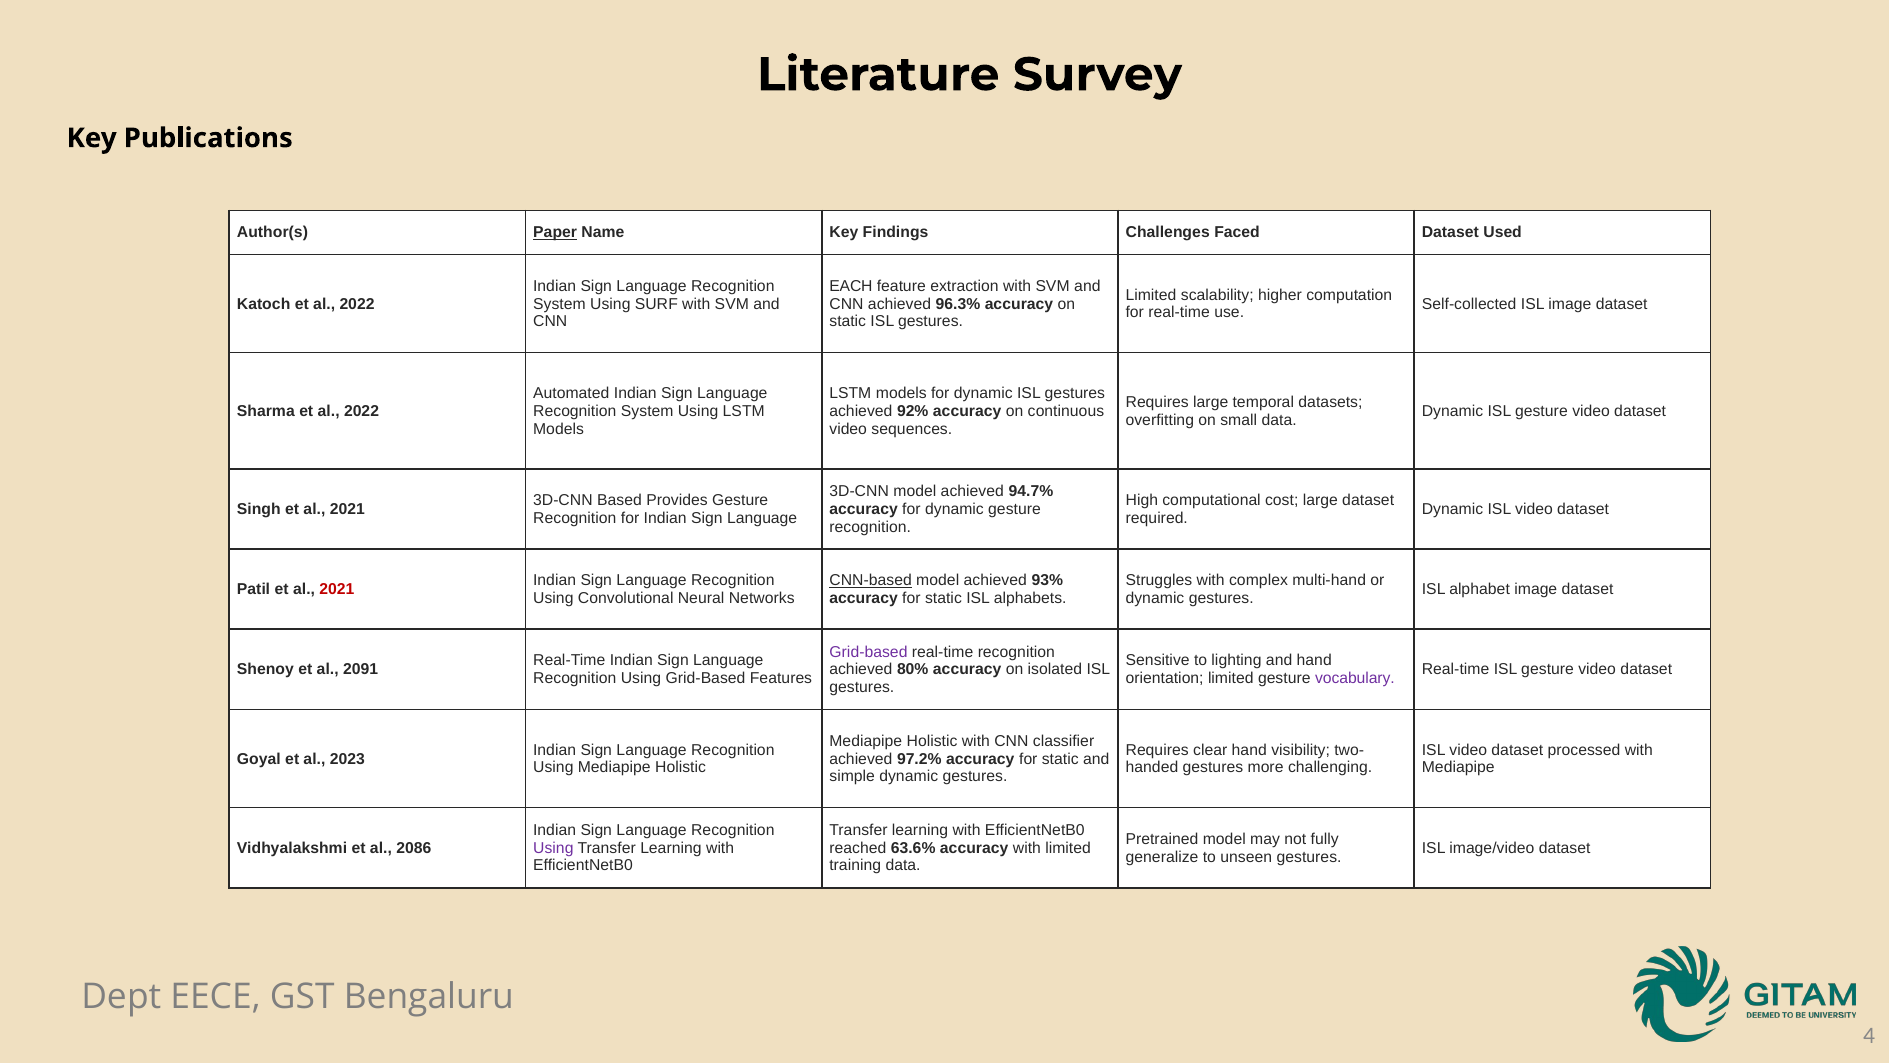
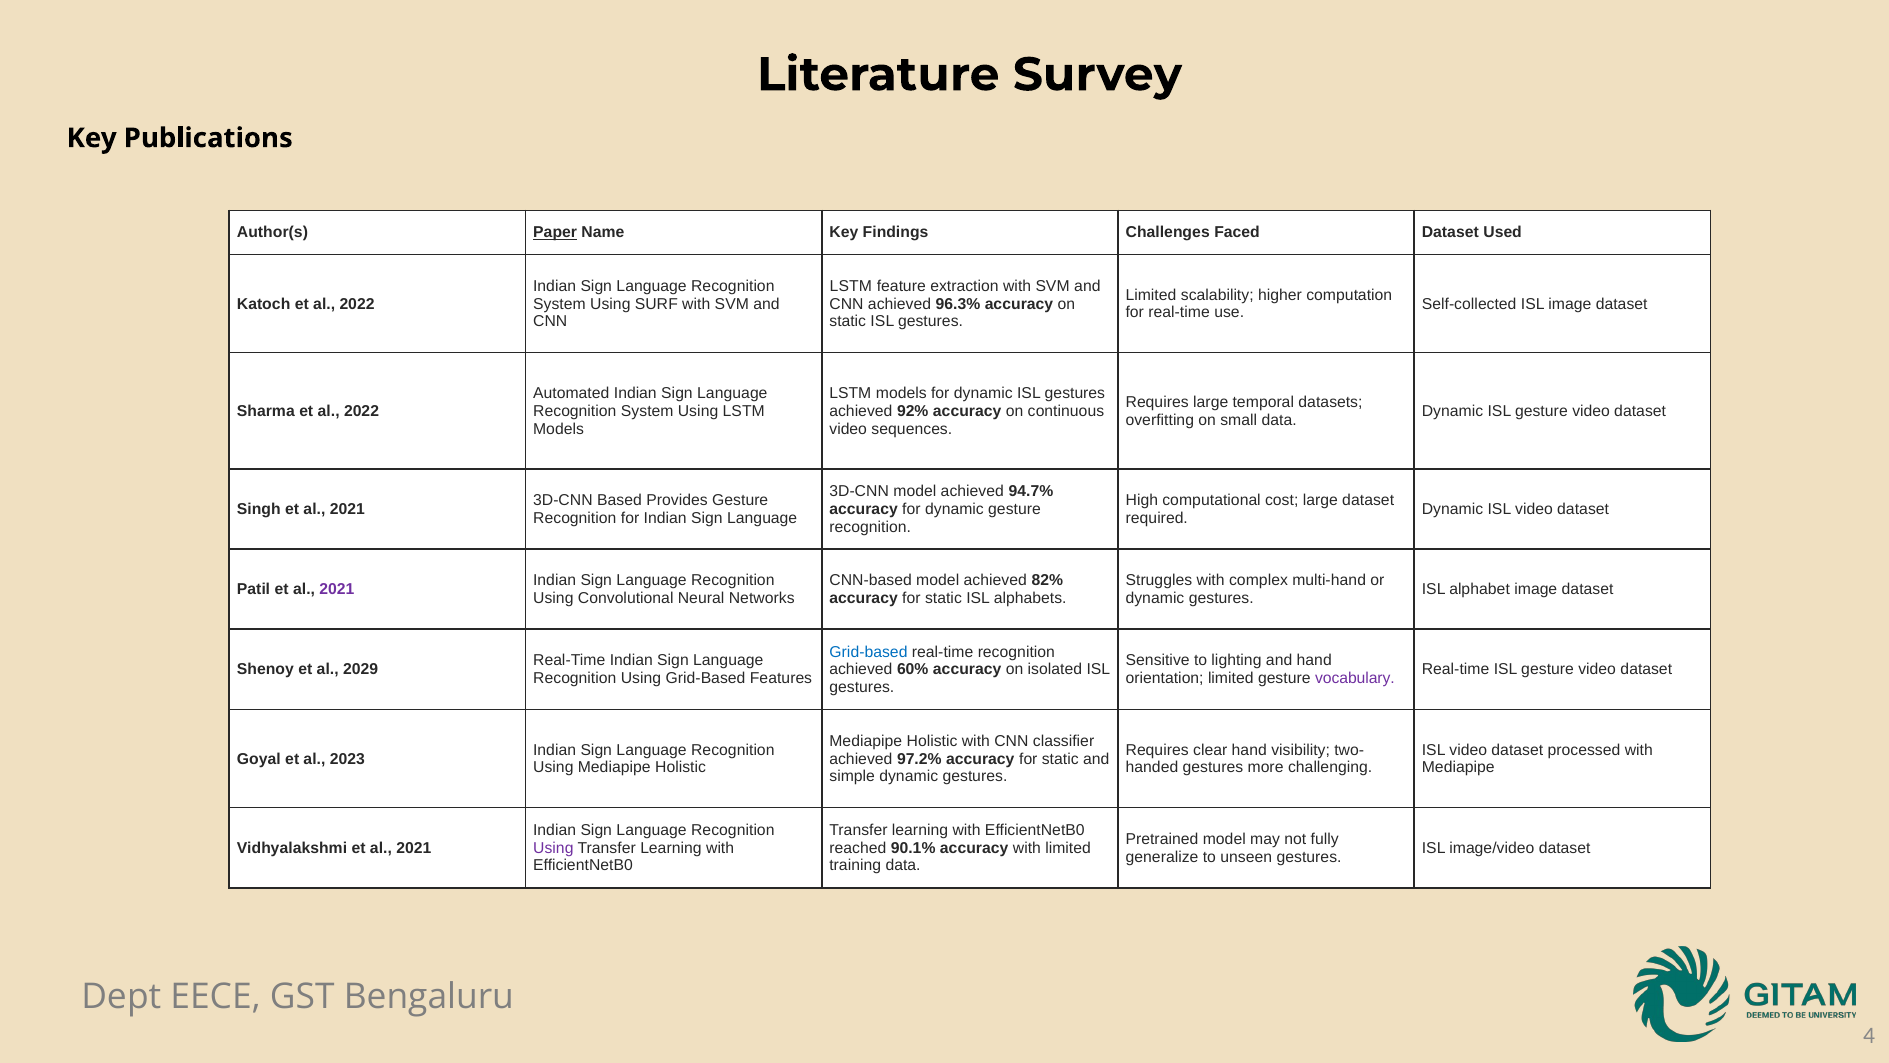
EACH: EACH -> LSTM (851, 286)
CNN-based underline: present -> none (871, 580)
93%: 93% -> 82% (1047, 580)
2021 colour: red -> purple (337, 589)
Grid-based colour: purple -> blue (868, 652)
2091: 2091 -> 2029 (361, 669)
80%: 80% -> 60% (913, 669)
Vidhyalakshmi et al 2086: 2086 -> 2021 (414, 848)
63.6%: 63.6% -> 90.1% (913, 848)
